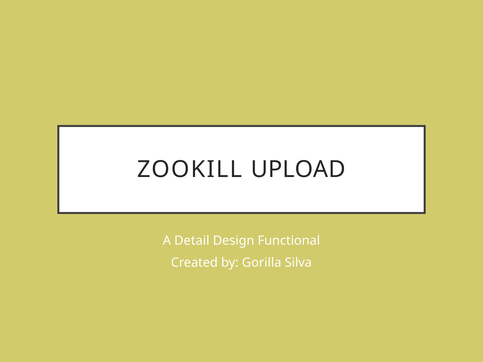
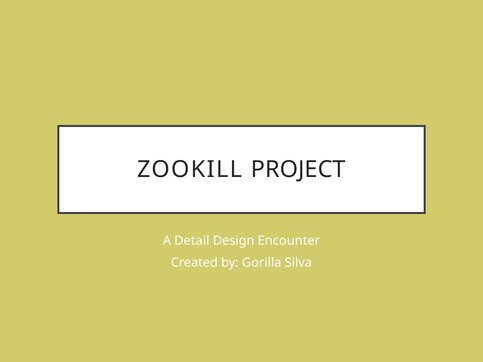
UPLOAD: UPLOAD -> PROJECT (298, 169)
Functional: Functional -> Encounter (289, 241)
